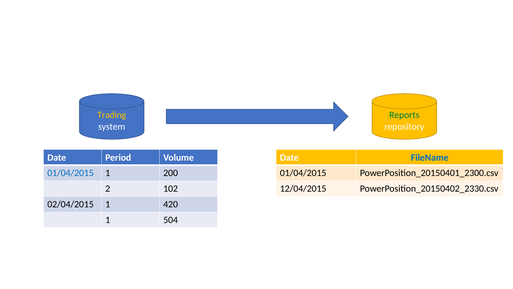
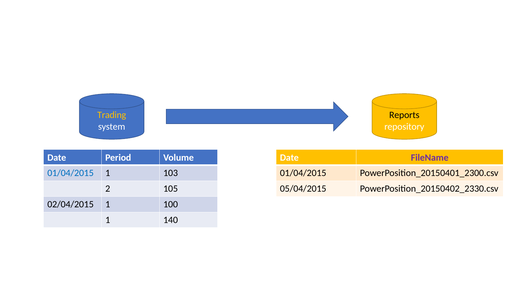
Reports colour: green -> black (404, 115)
FileName colour: blue -> purple (430, 157)
200: 200 -> 103 (171, 173)
102: 102 -> 105 (171, 188)
12/04/2015: 12/04/2015 -> 05/04/2015 (303, 188)
420: 420 -> 100 (171, 204)
504: 504 -> 140 (171, 220)
